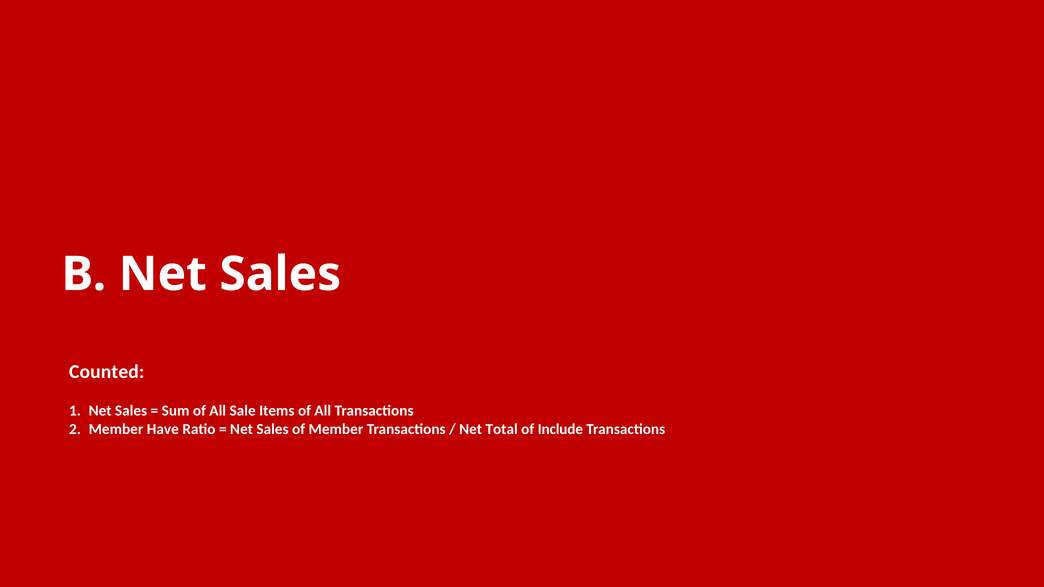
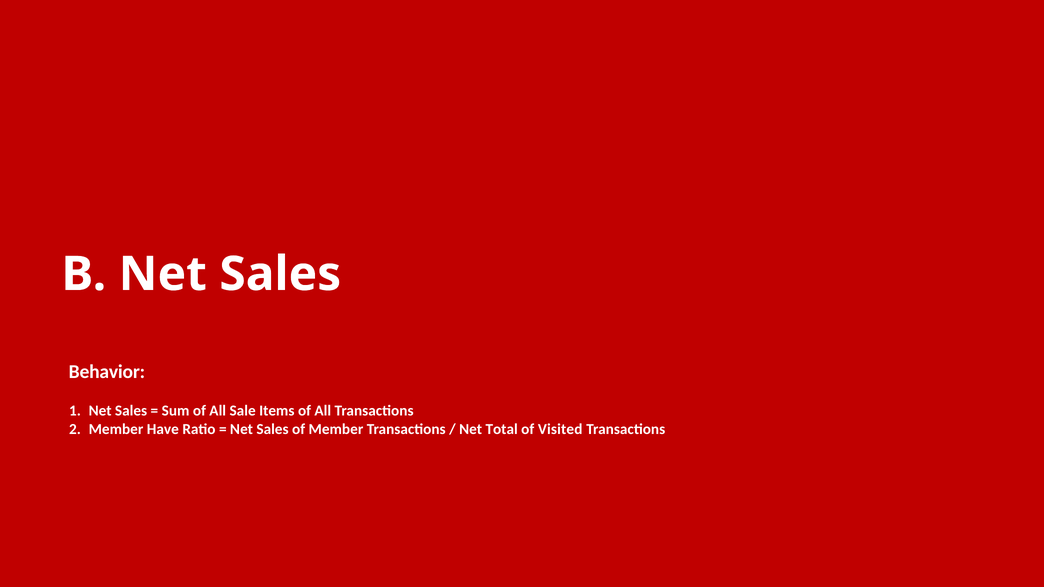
Counted: Counted -> Behavior (107, 372)
Include: Include -> Visited (560, 429)
